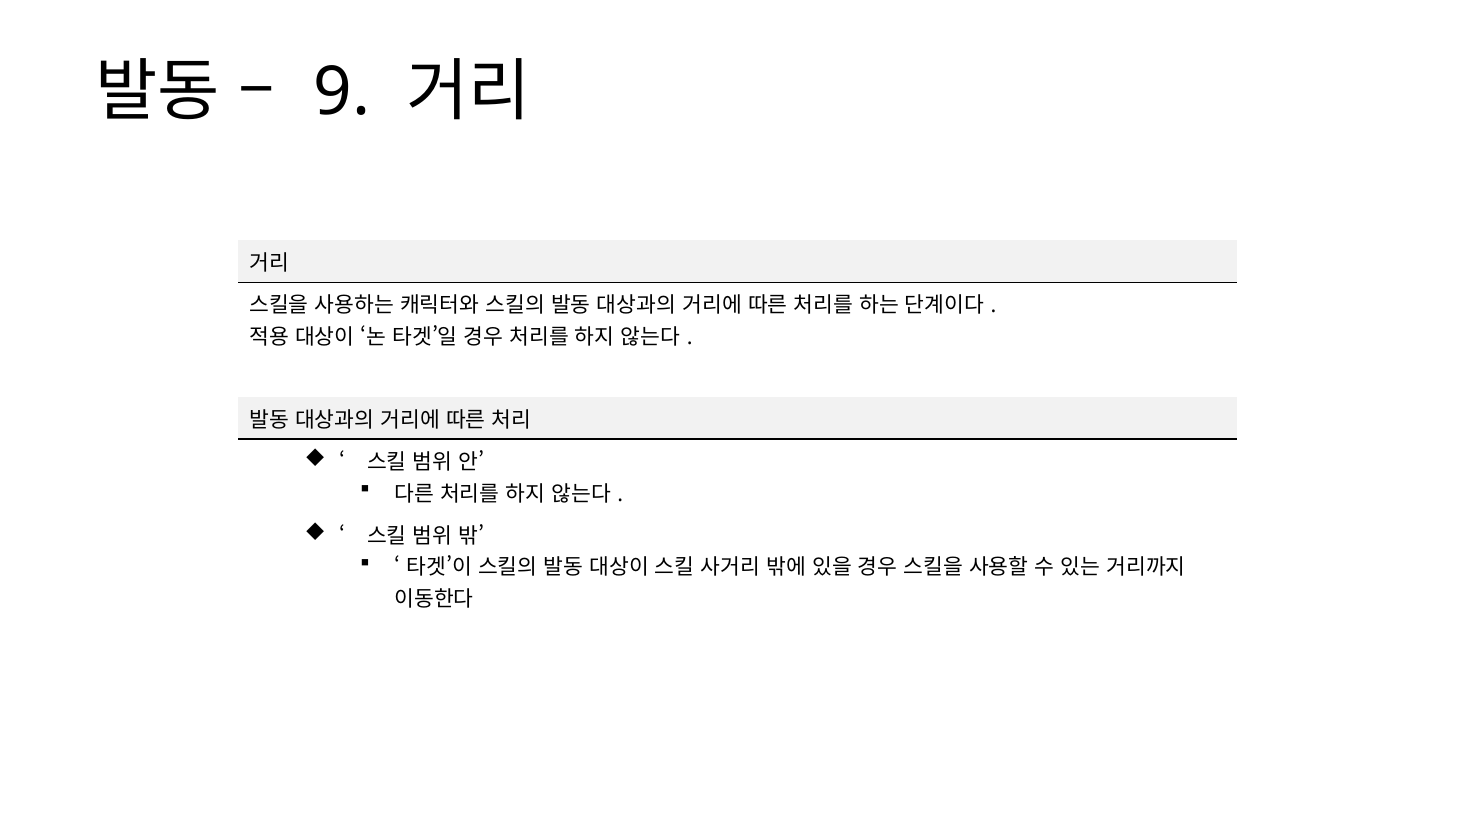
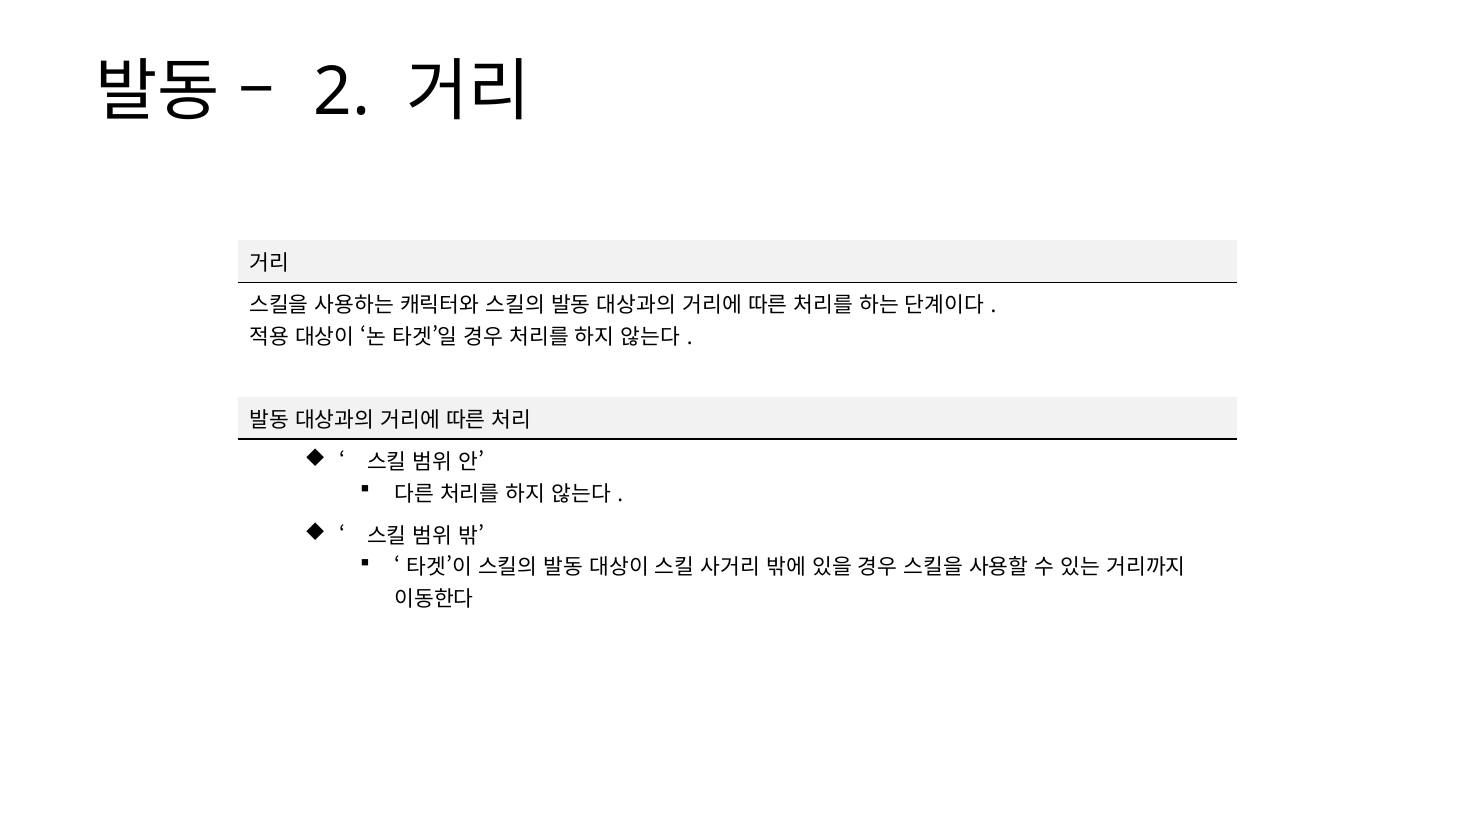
9: 9 -> 2 (342, 92)
